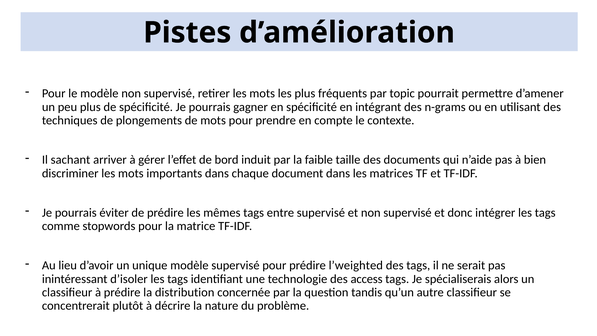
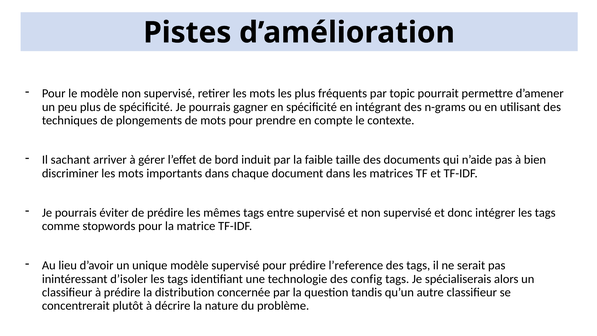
l’weighted: l’weighted -> l’reference (356, 265)
access: access -> config (366, 279)
